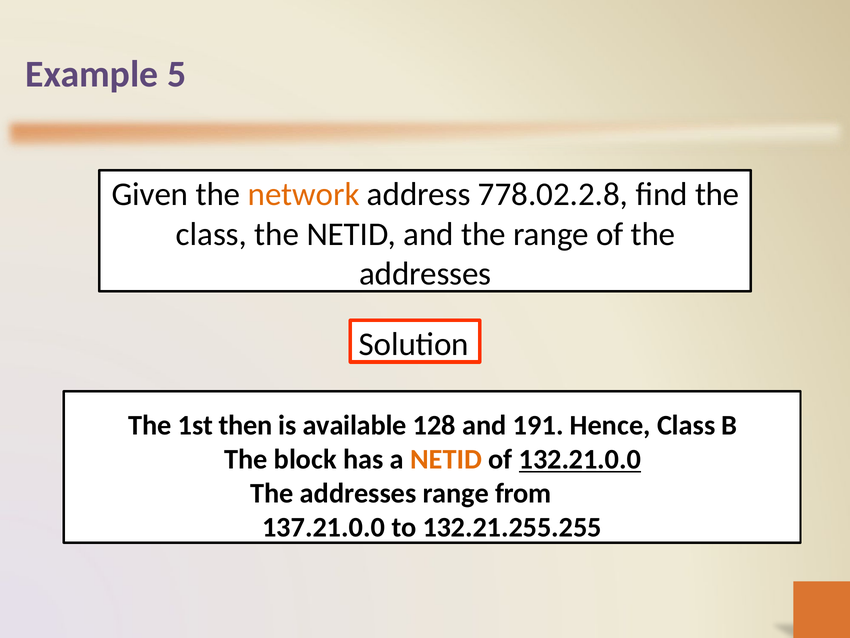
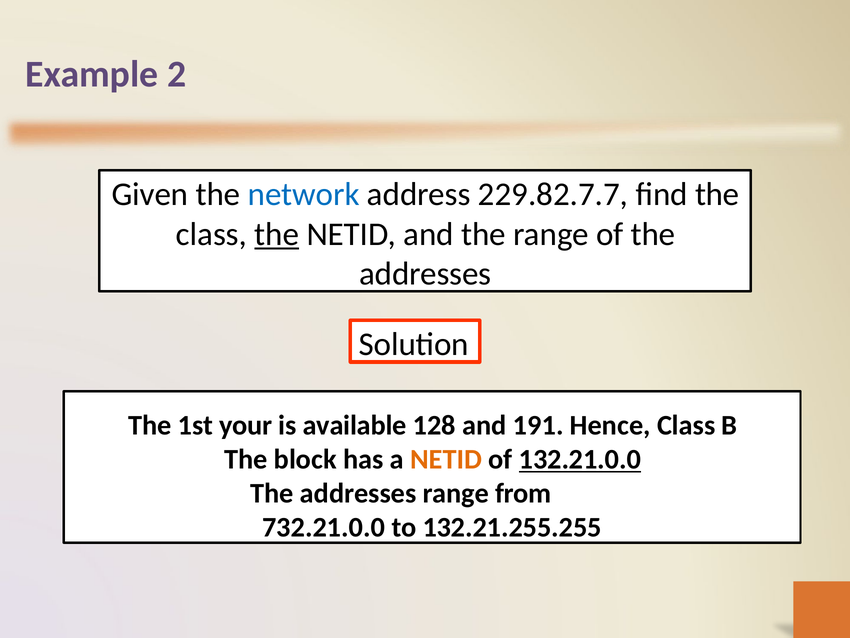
5: 5 -> 2 (177, 74)
network colour: orange -> blue (304, 194)
778.02.2.8: 778.02.2.8 -> 229.82.7.7 (553, 194)
the underline: none -> present (277, 234)
then: then -> your (246, 425)
137.21.0.0: 137.21.0.0 -> 732.21.0.0 (324, 527)
